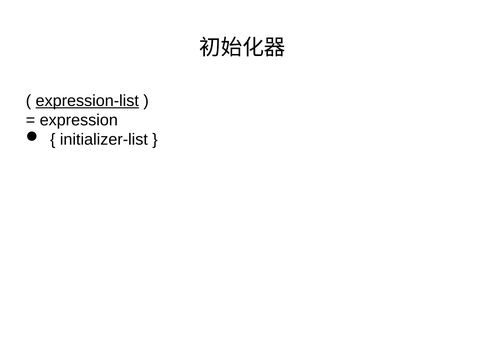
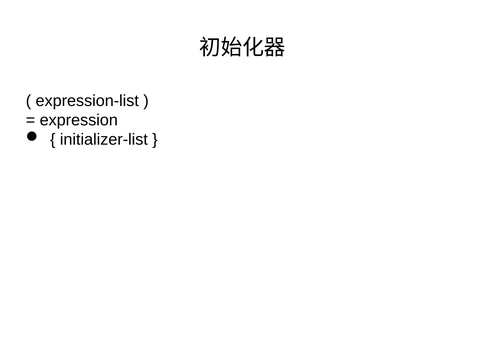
expression-list underline: present -> none (87, 101)
